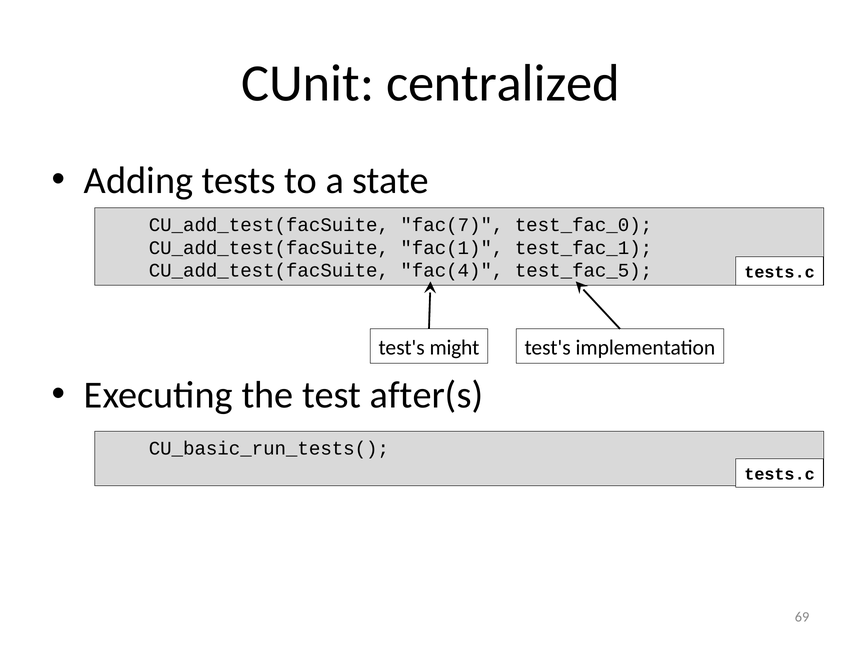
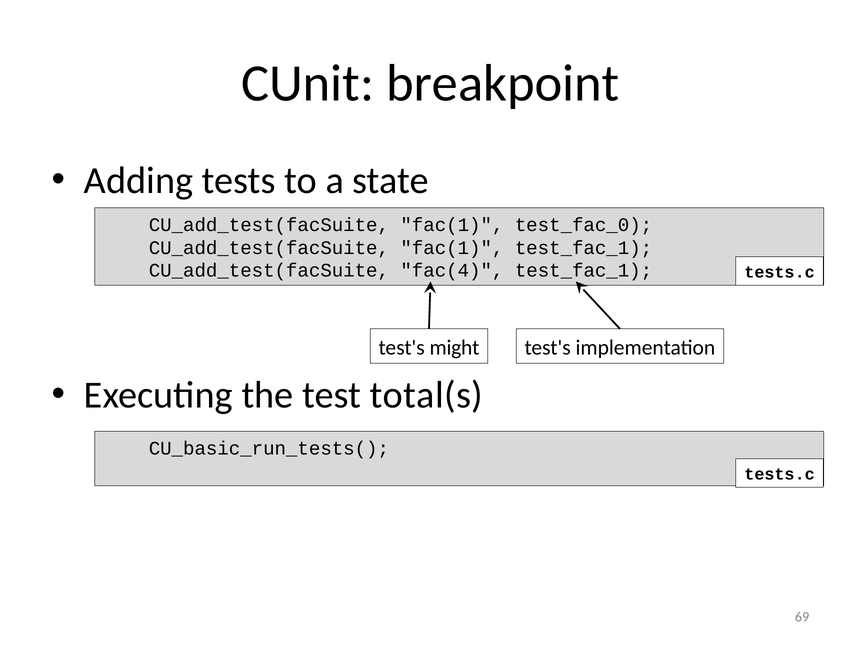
centralized: centralized -> breakpoint (503, 83)
fac(7: fac(7 -> fac(1 (452, 225)
fac(4 test_fac_5: test_fac_5 -> test_fac_1 (584, 271)
after(s: after(s -> total(s (426, 395)
